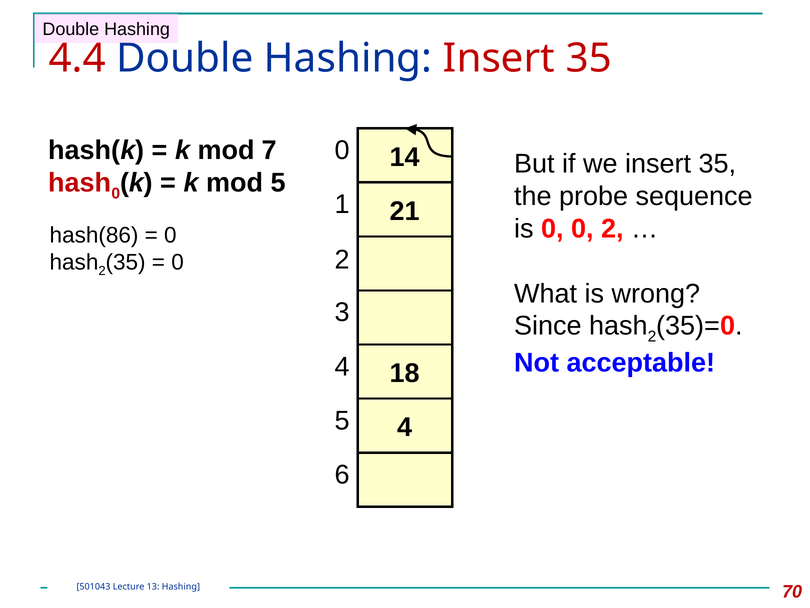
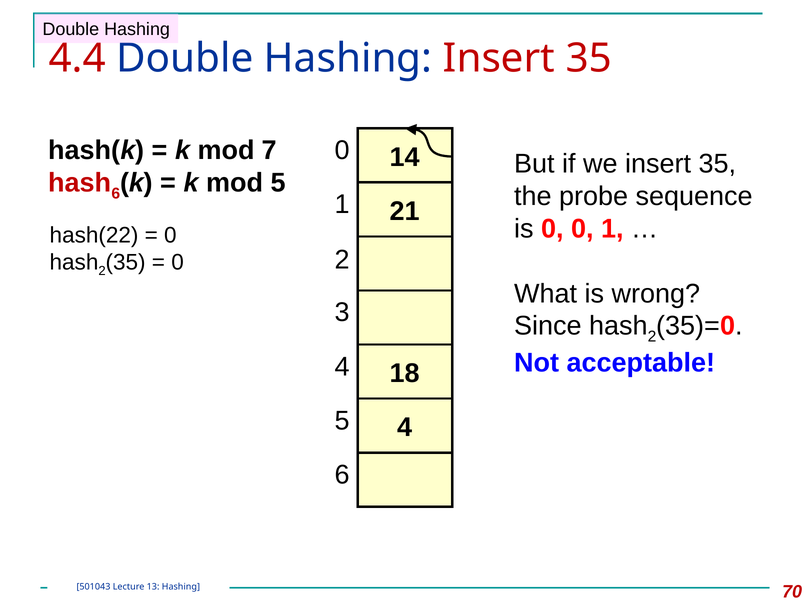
0: 0 -> 6 (116, 193)
0 0 2: 2 -> 1 (612, 229)
hash(86: hash(86 -> hash(22 (94, 235)
